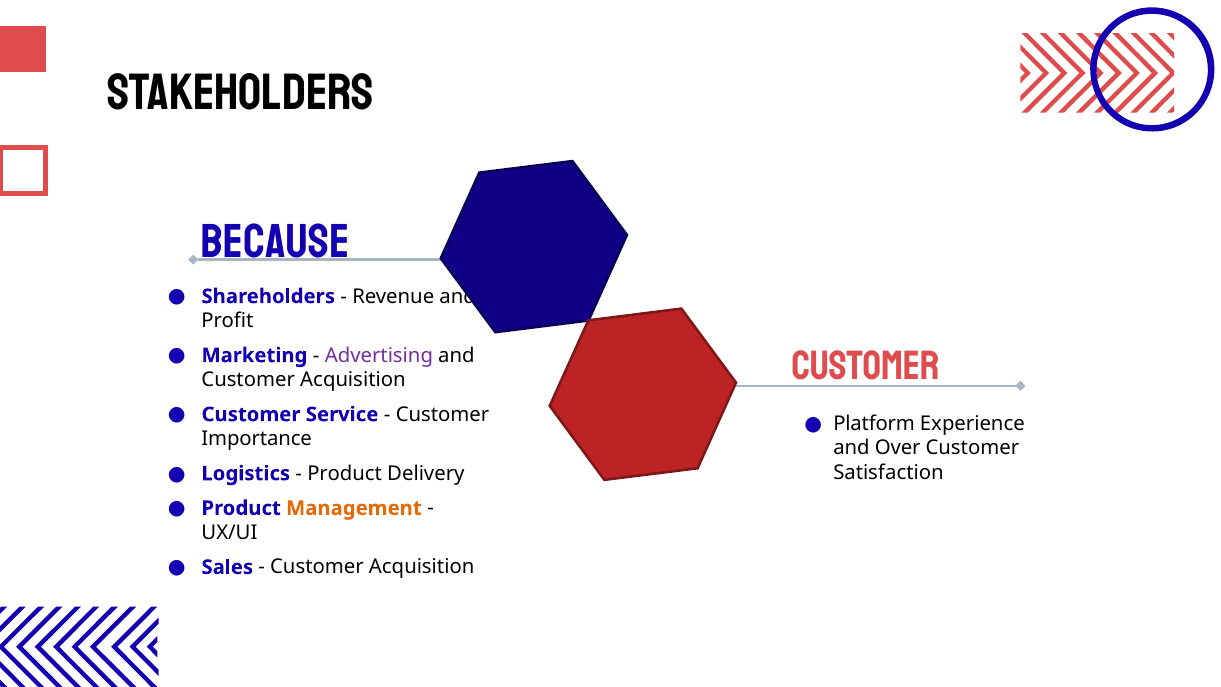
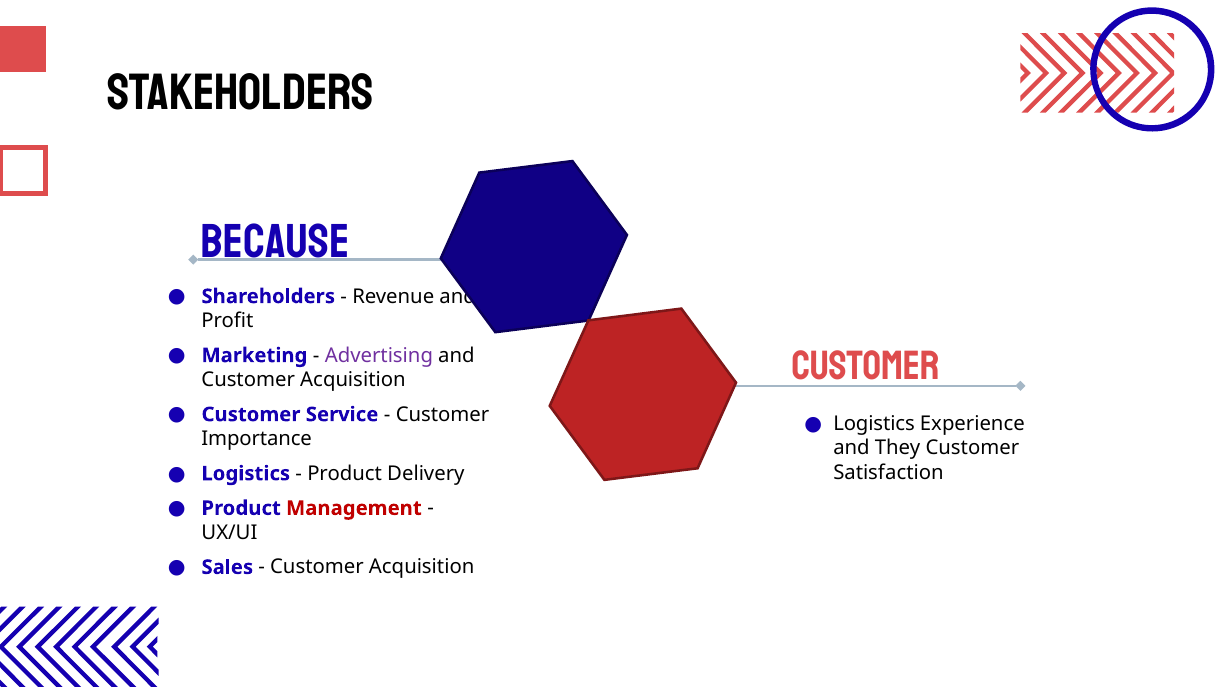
Platform: Platform -> Logistics (874, 424)
Over: Over -> They (898, 448)
Management colour: orange -> red (354, 508)
